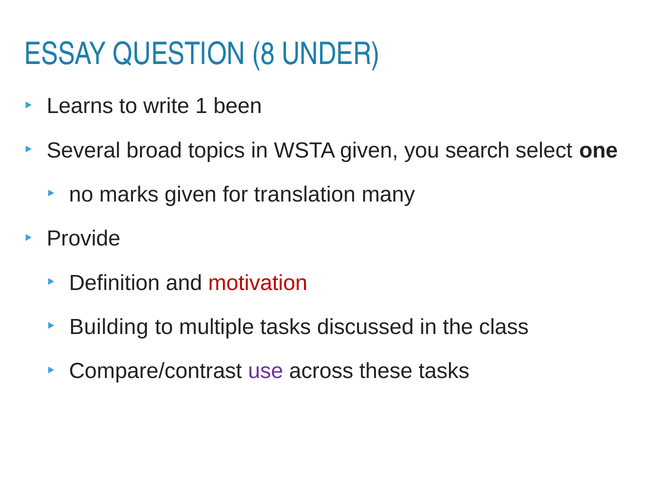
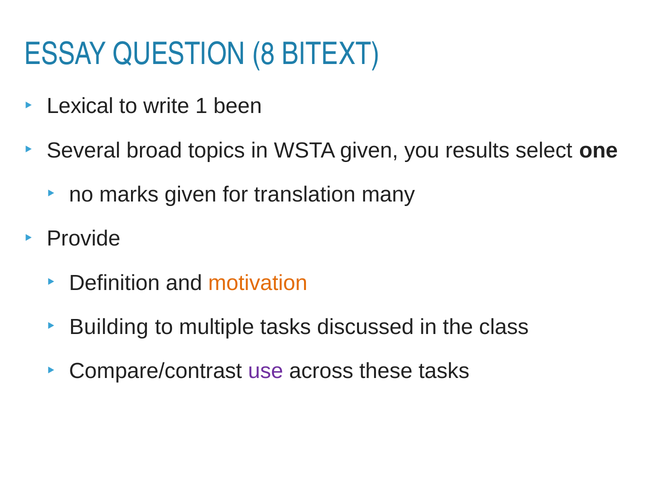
UNDER: UNDER -> BITEXT (331, 54)
Learns: Learns -> Lexical (80, 106)
search: search -> results (477, 150)
motivation colour: red -> orange (258, 283)
